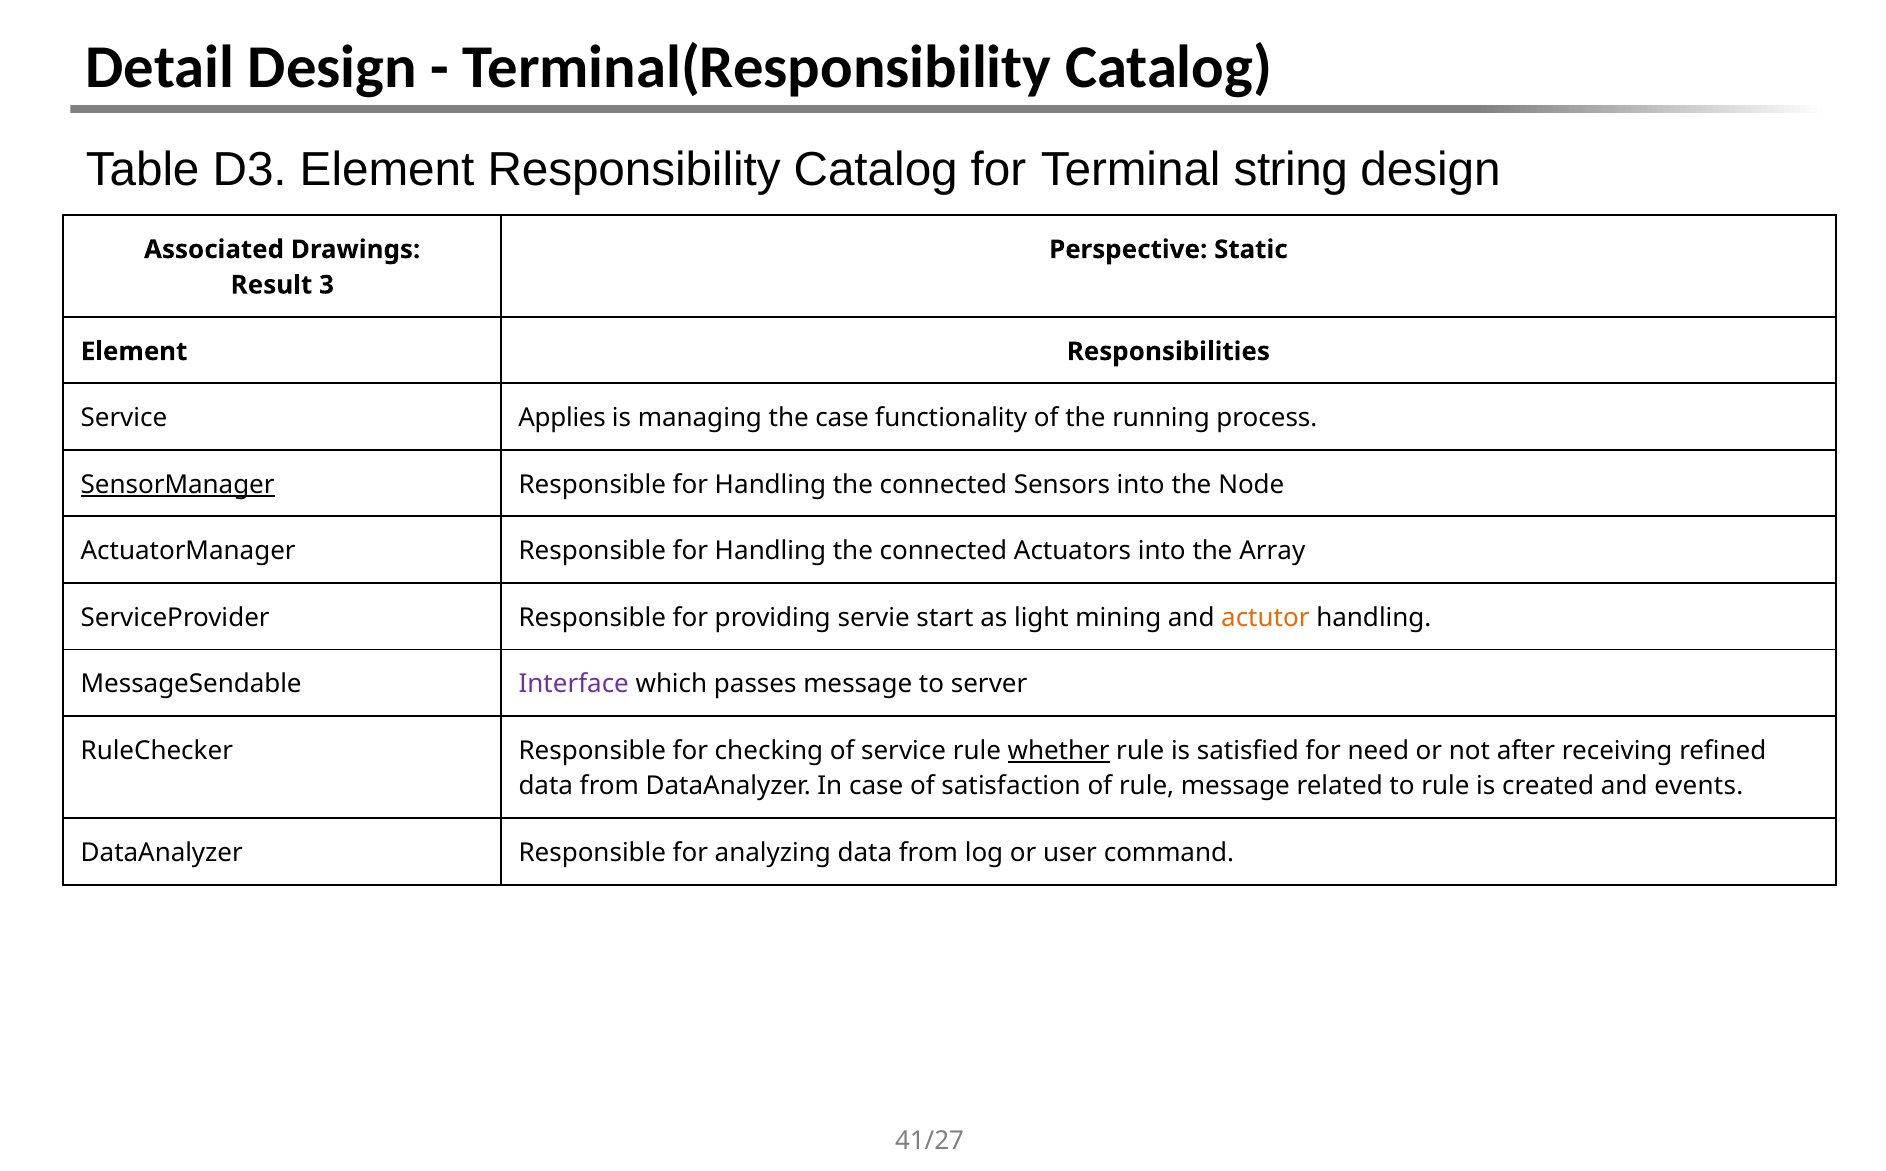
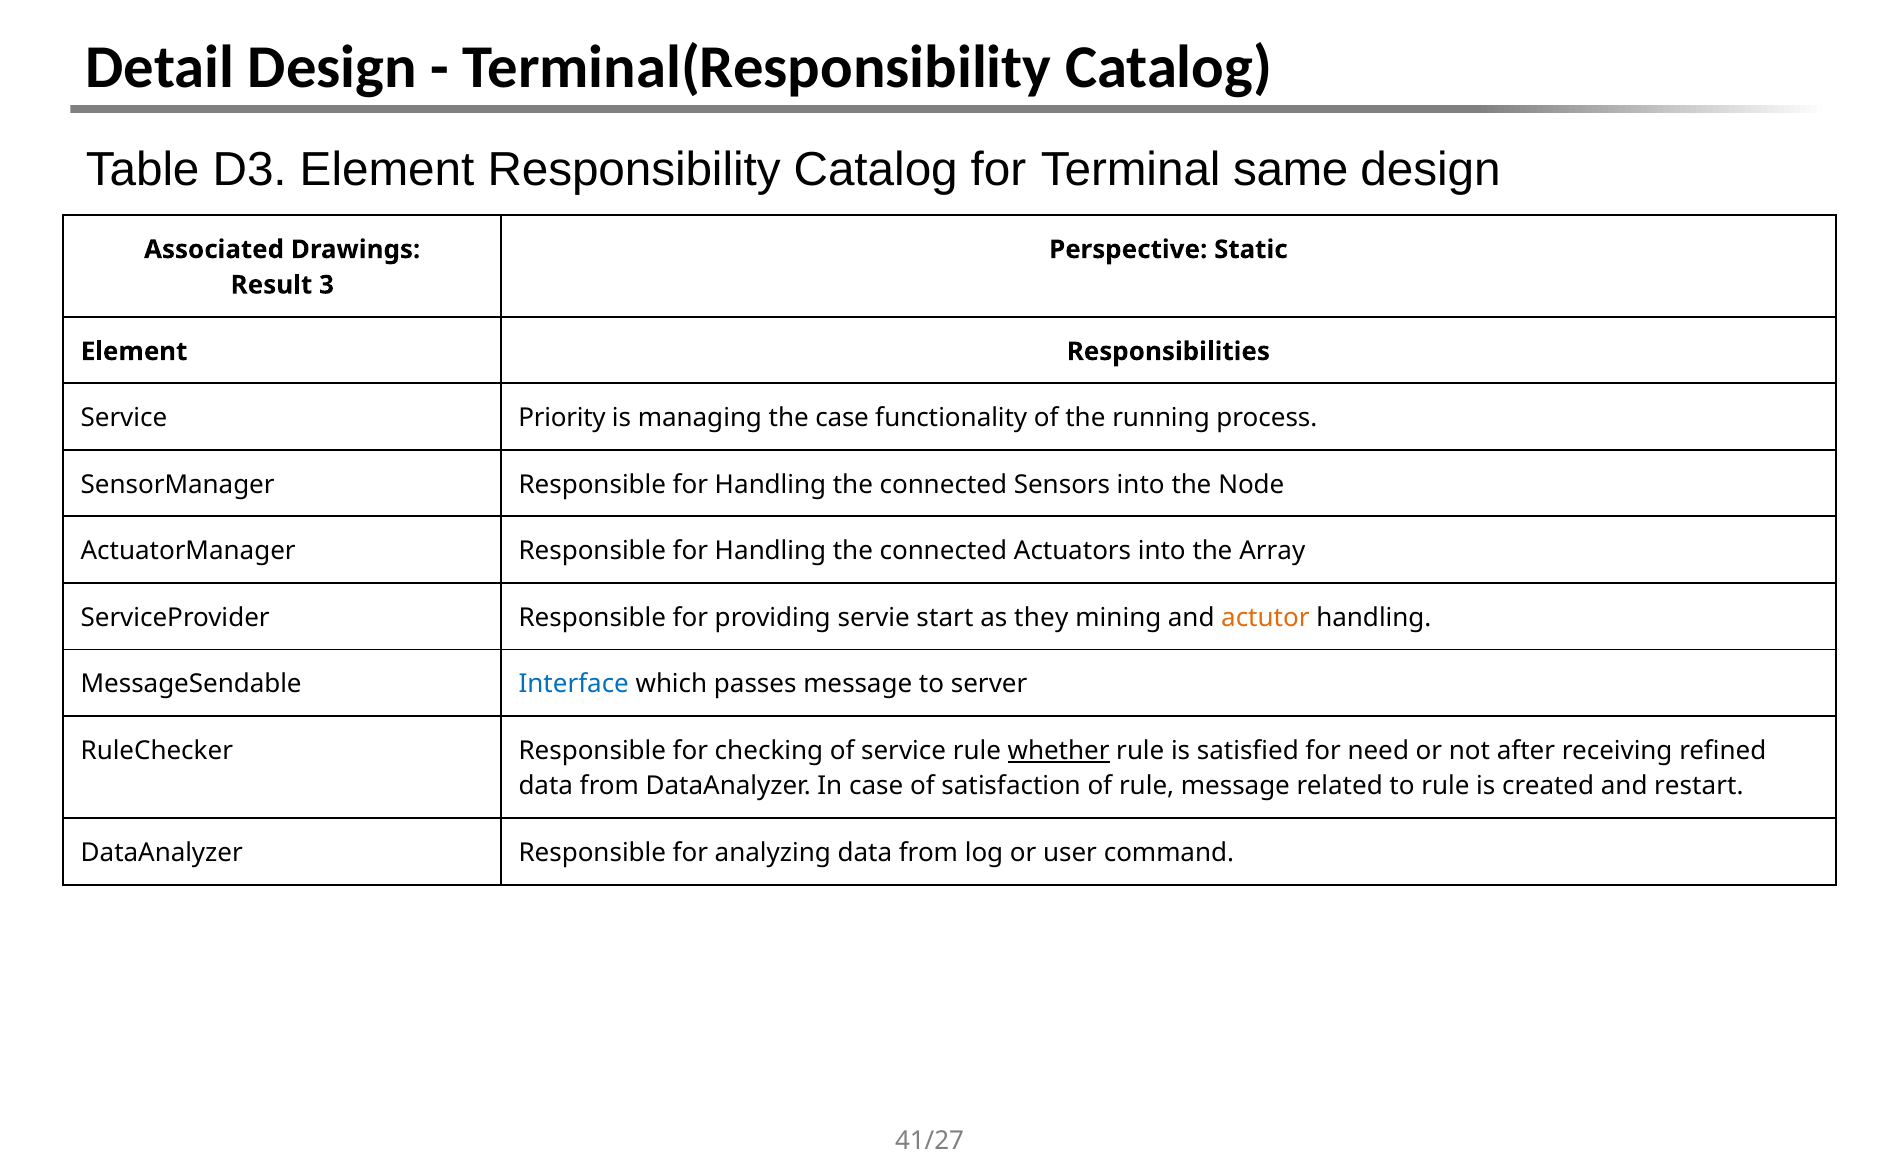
string: string -> same (1291, 169)
Applies: Applies -> Priority (562, 418)
SensorManager underline: present -> none (178, 484)
light: light -> they (1041, 618)
Interface colour: purple -> blue (574, 684)
events: events -> restart (1699, 786)
